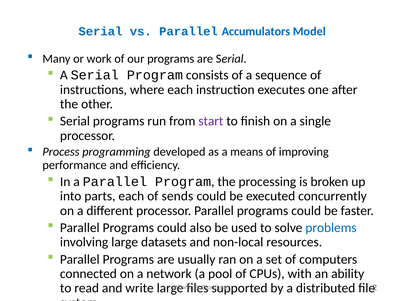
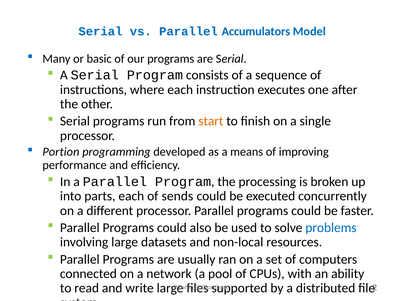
work: work -> basic (99, 59)
start colour: purple -> orange (211, 121)
Process: Process -> Portion (61, 152)
